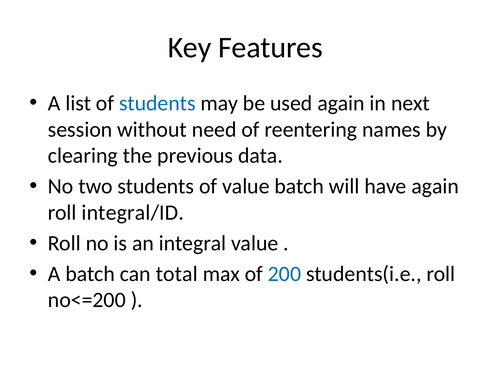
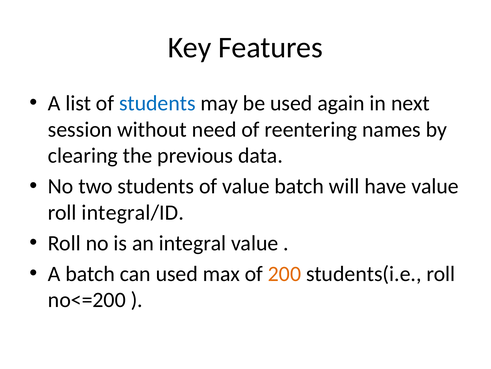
have again: again -> value (435, 186)
can total: total -> used (177, 273)
200 colour: blue -> orange (285, 273)
